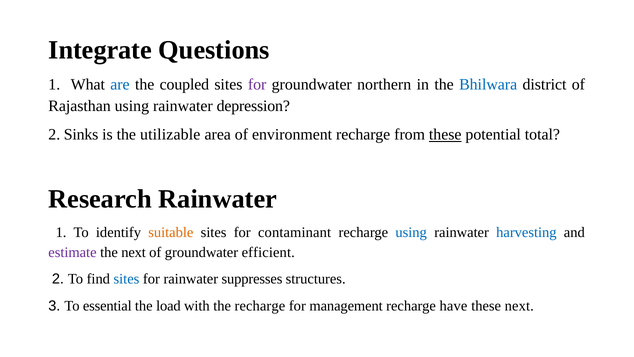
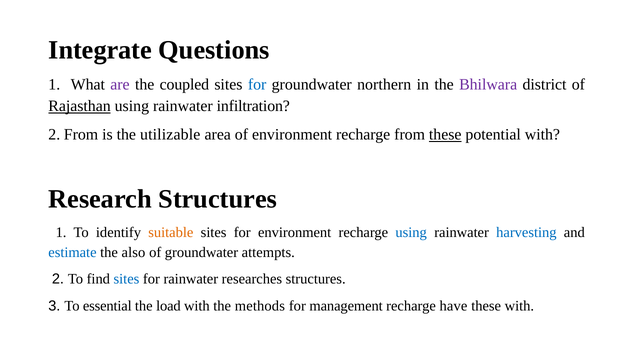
are colour: blue -> purple (120, 84)
for colour: purple -> blue (257, 84)
Bhilwara colour: blue -> purple (488, 84)
Rajasthan underline: none -> present (80, 106)
depression: depression -> infiltration (253, 106)
2 Sinks: Sinks -> From (81, 135)
potential total: total -> with (542, 135)
Research Rainwater: Rainwater -> Structures (218, 199)
for contaminant: contaminant -> environment (295, 232)
estimate colour: purple -> blue (72, 252)
the next: next -> also (133, 252)
efficient: efficient -> attempts (268, 252)
suppresses: suppresses -> researches (252, 279)
the recharge: recharge -> methods (260, 305)
these next: next -> with (519, 305)
